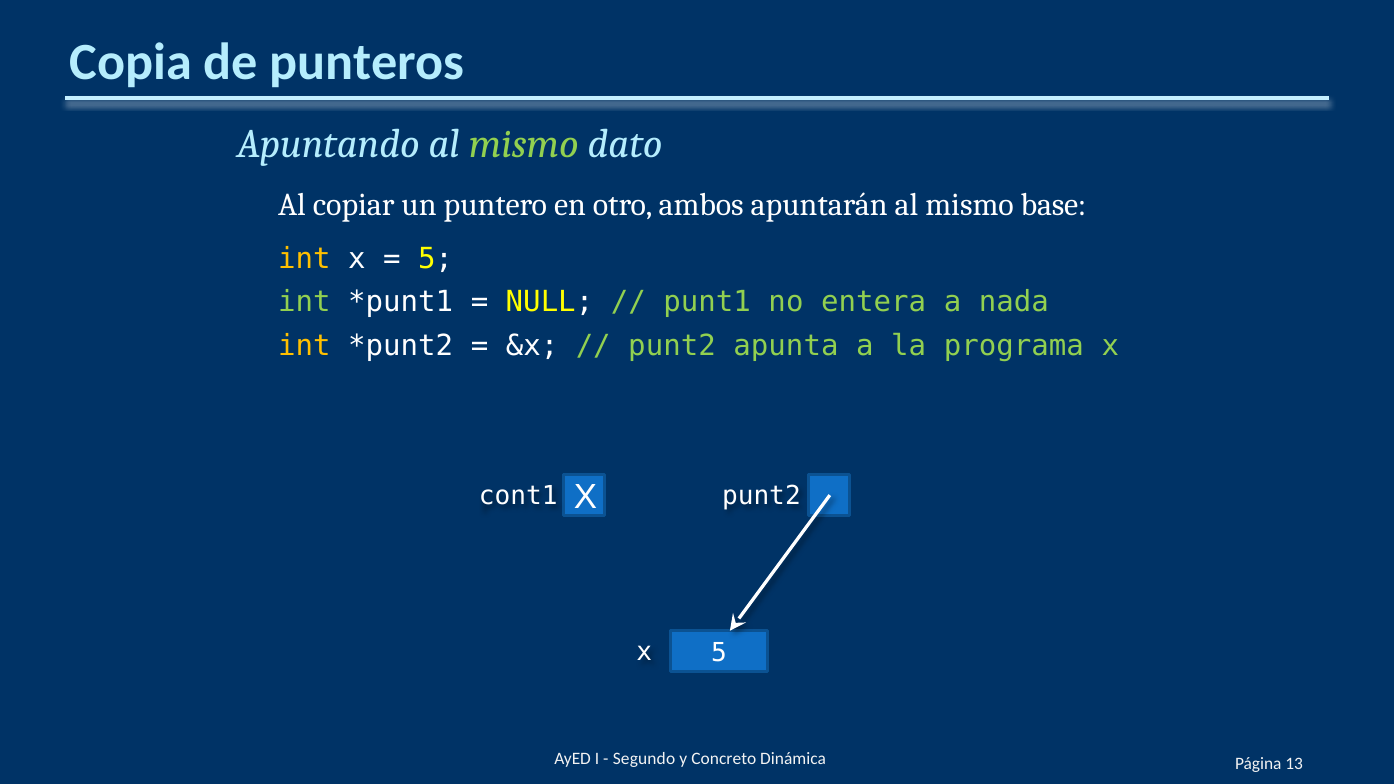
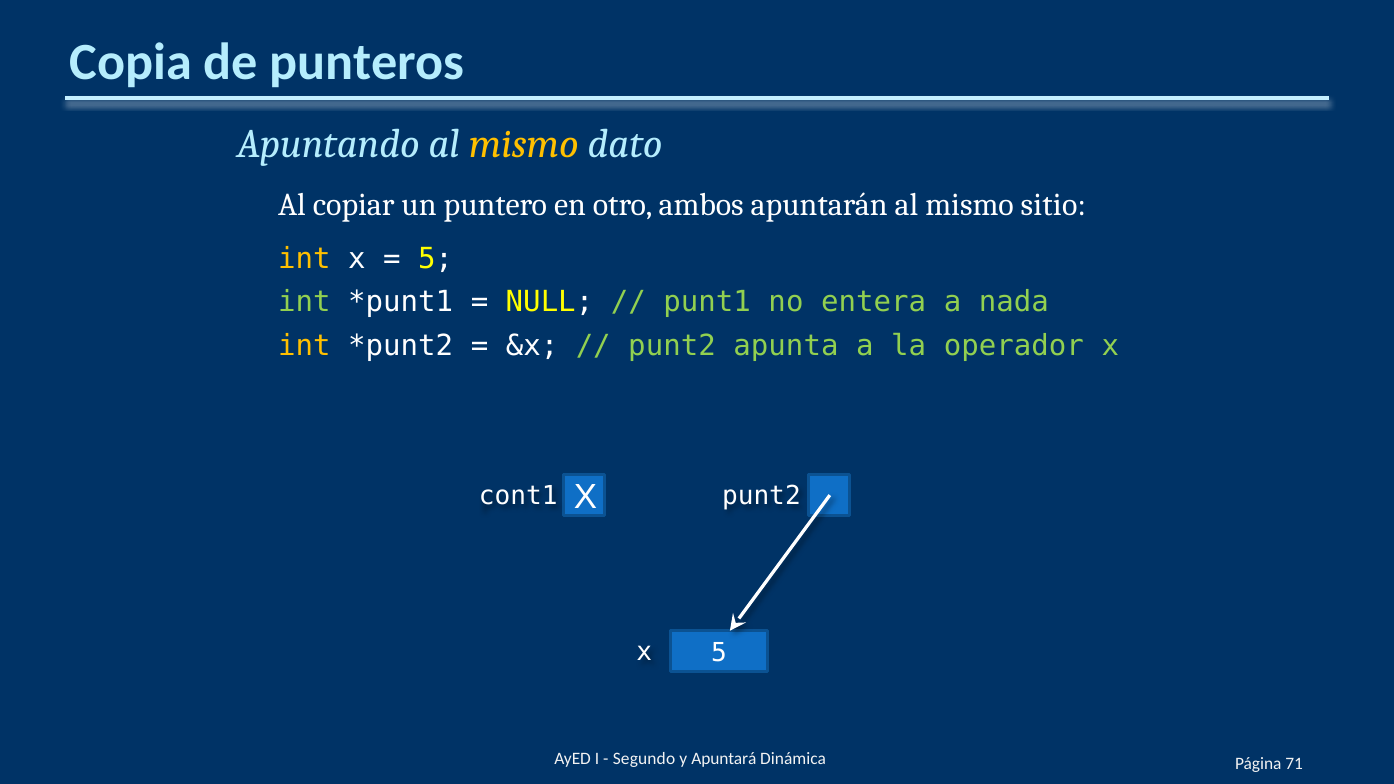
mismo colour: light green -> yellow (524, 144)
base: base -> sitio (1053, 205)
programa: programa -> operador (1014, 346)
Concreto: Concreto -> Apuntará (724, 759)
13: 13 -> 71 (1294, 763)
